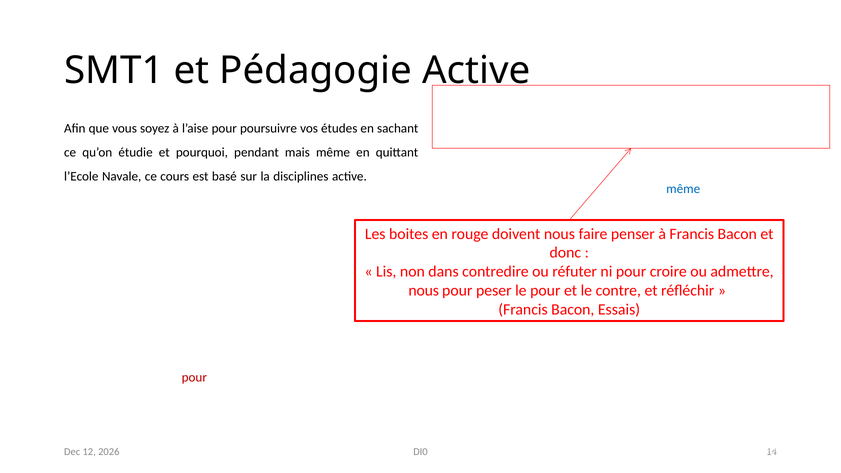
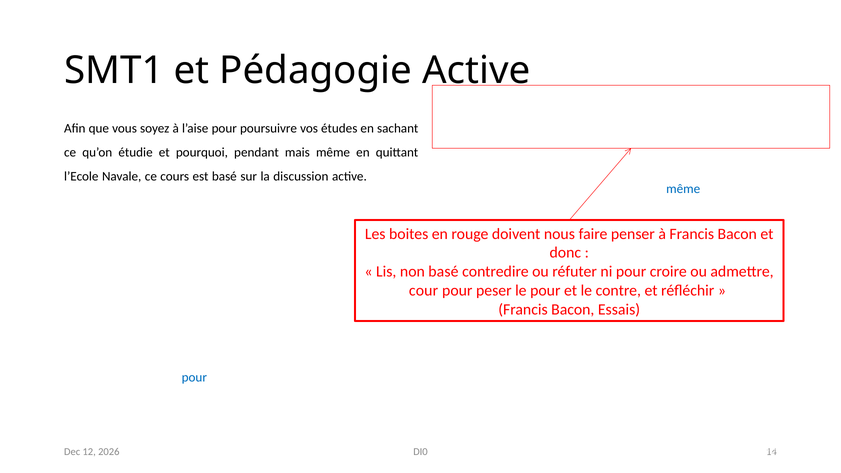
disciplines: disciplines -> discussion (301, 176)
non dans: dans -> basé (443, 272)
nous: nous -> cour (424, 291)
pour colour: red -> blue (194, 377)
